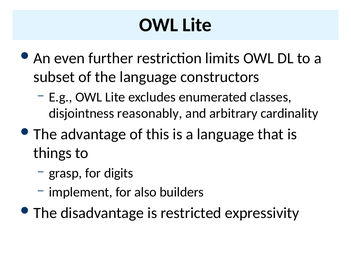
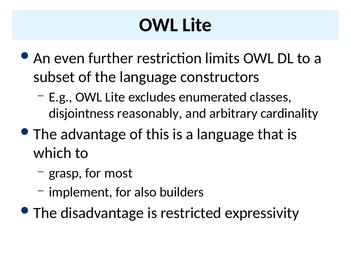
things: things -> which (52, 153)
digits: digits -> most (119, 173)
